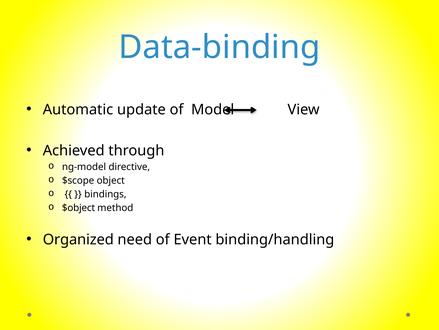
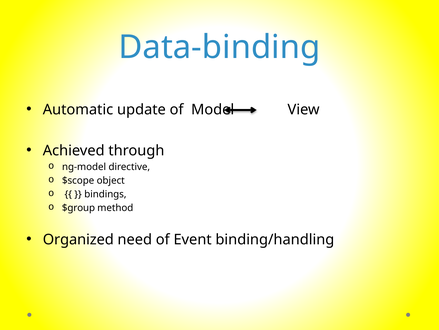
$object: $object -> $group (78, 207)
